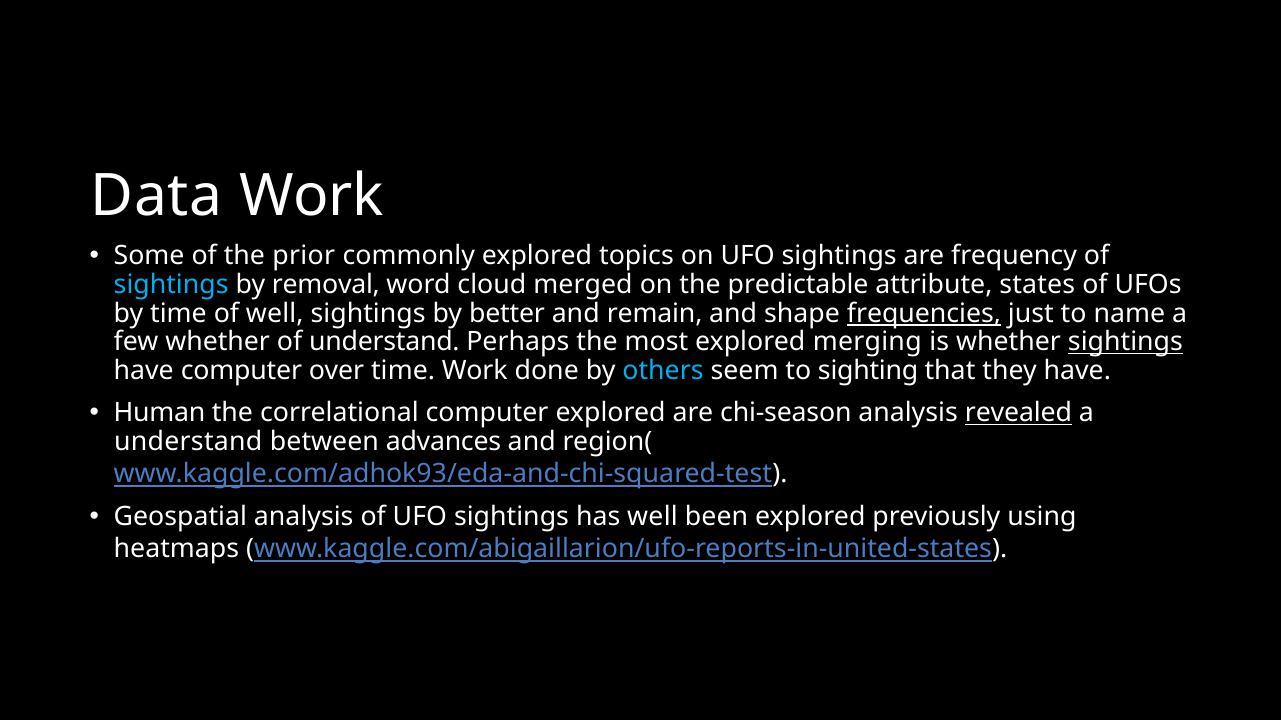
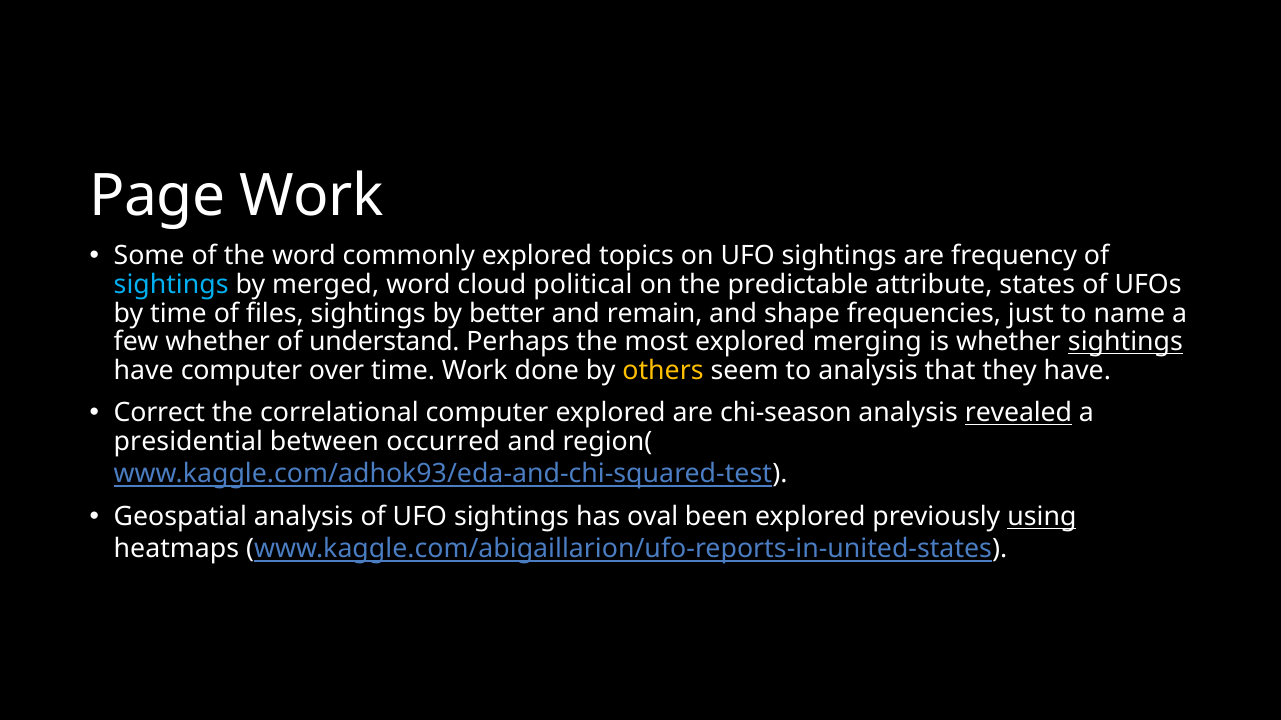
Data: Data -> Page (157, 196)
the prior: prior -> word (304, 256)
removal: removal -> merged (326, 285)
merged: merged -> political (583, 285)
of well: well -> files (275, 313)
frequencies underline: present -> none (924, 313)
others colour: light blue -> yellow (663, 371)
to sighting: sighting -> analysis (868, 371)
Human: Human -> Correct (159, 413)
understand: understand -> presidential (188, 442)
advances: advances -> occurred (443, 442)
has well: well -> oval (653, 517)
using underline: none -> present (1042, 517)
